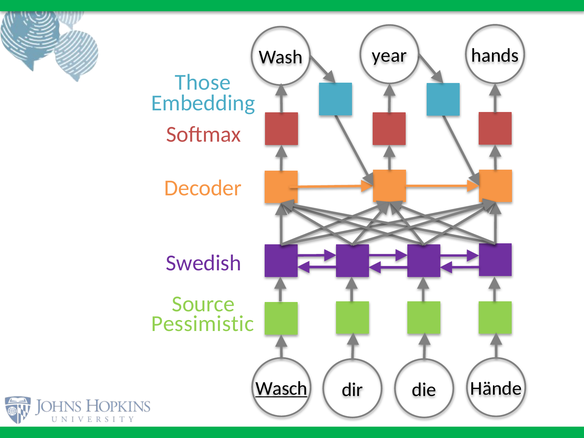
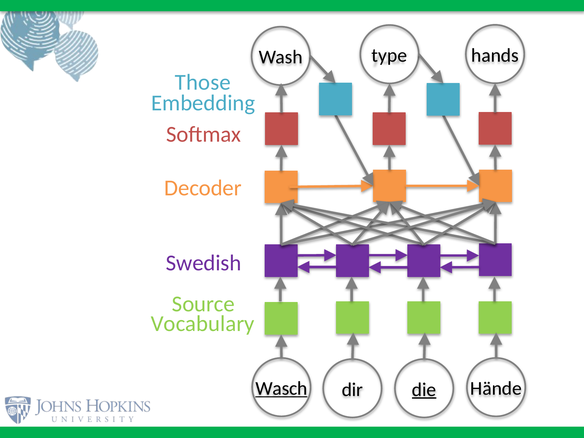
year: year -> type (389, 56)
Pessimistic: Pessimistic -> Vocabulary (203, 324)
die underline: none -> present (424, 390)
